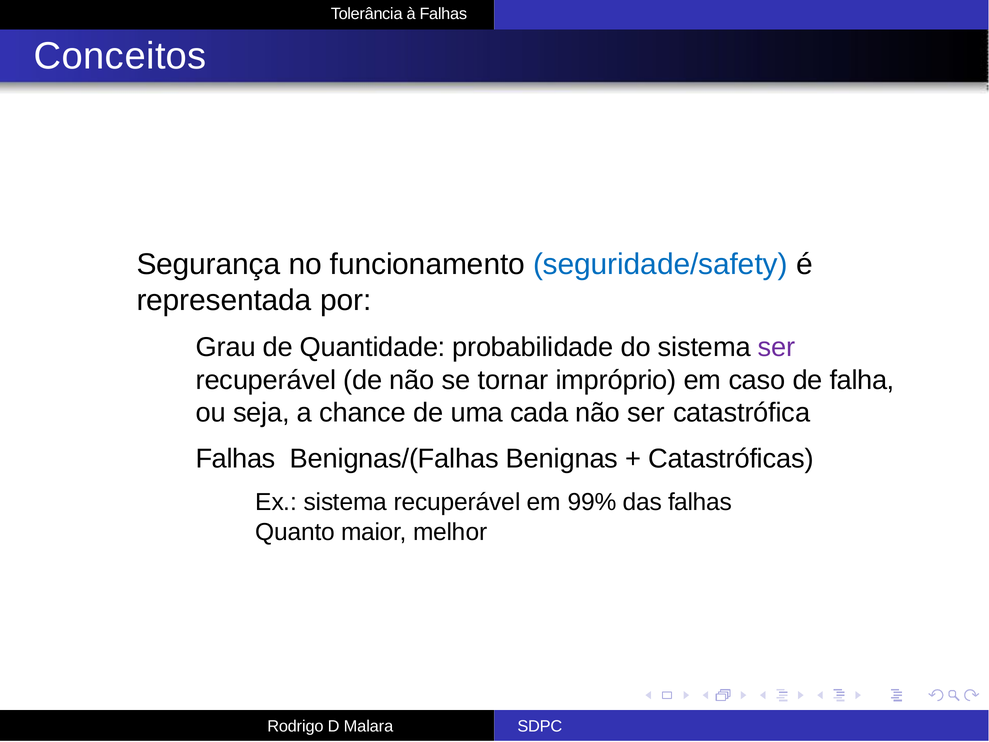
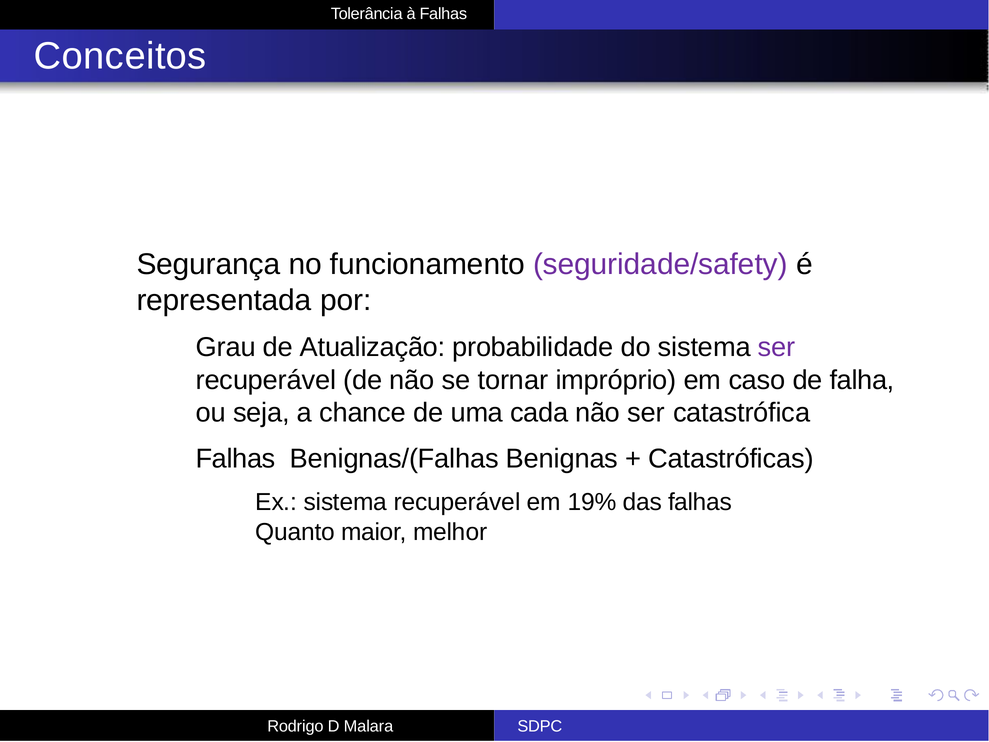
seguridade/safety colour: blue -> purple (660, 265)
Quantidade: Quantidade -> Atualização (373, 348)
99%: 99% -> 19% (592, 503)
